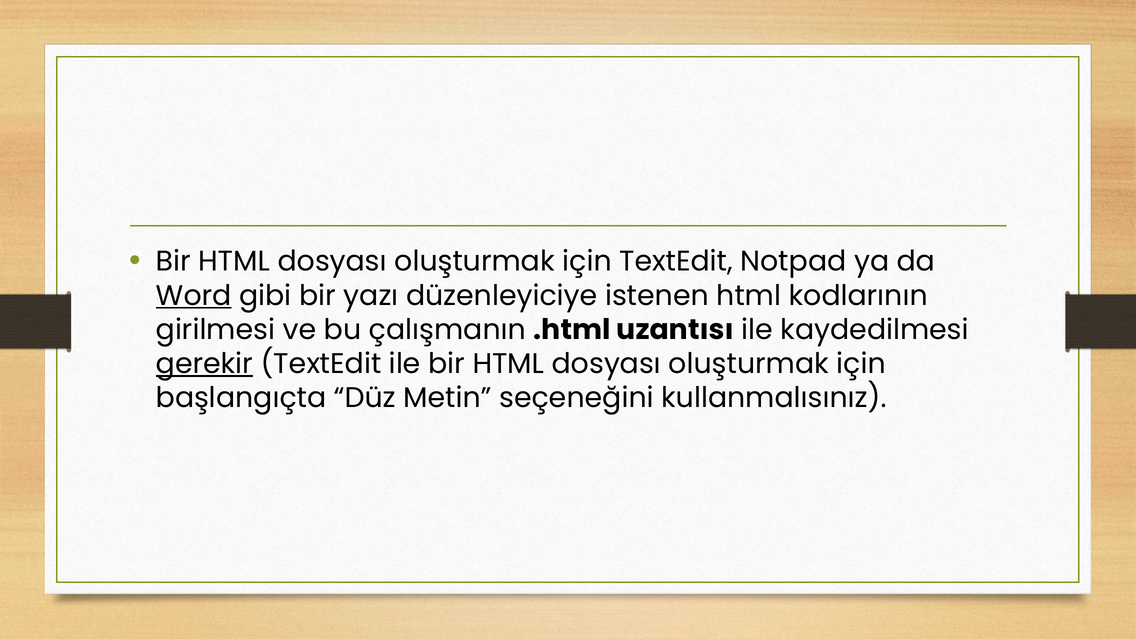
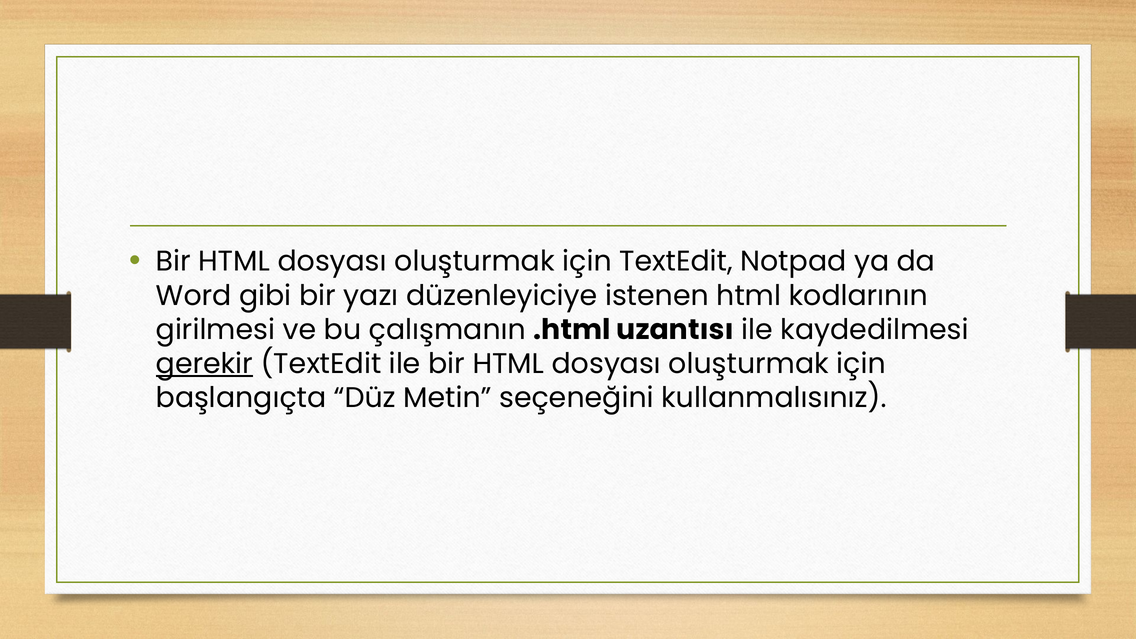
Word underline: present -> none (194, 296)
